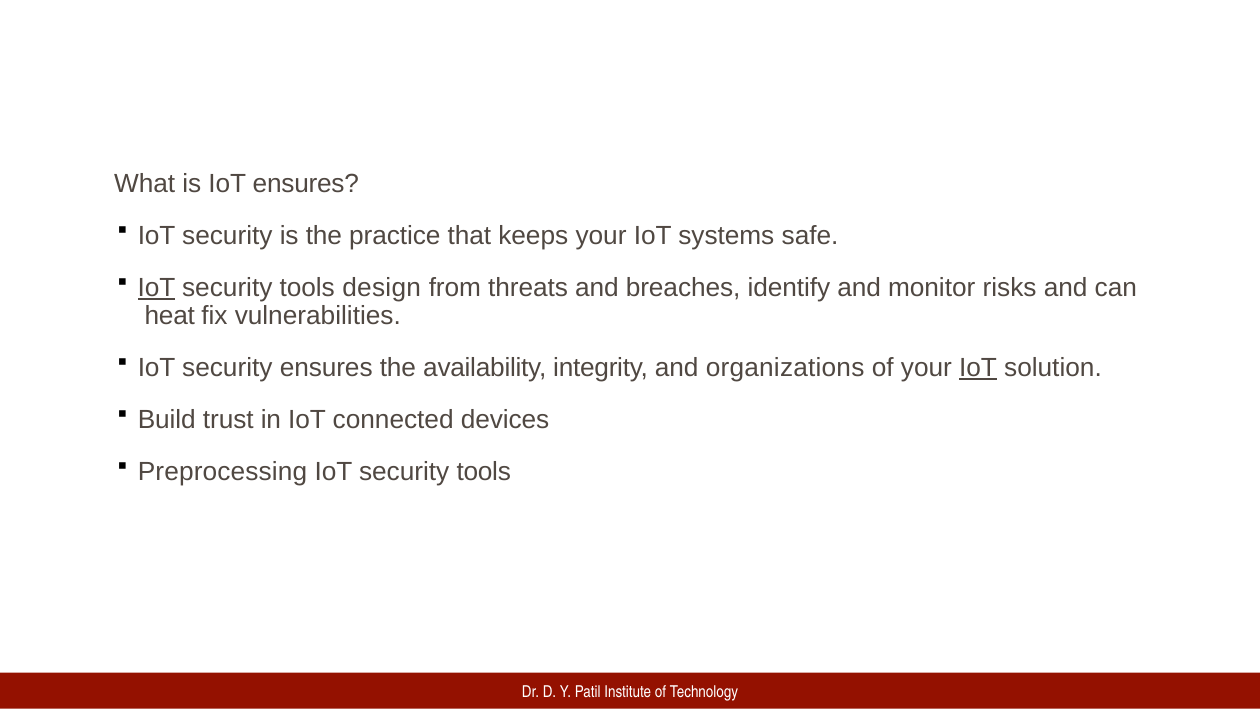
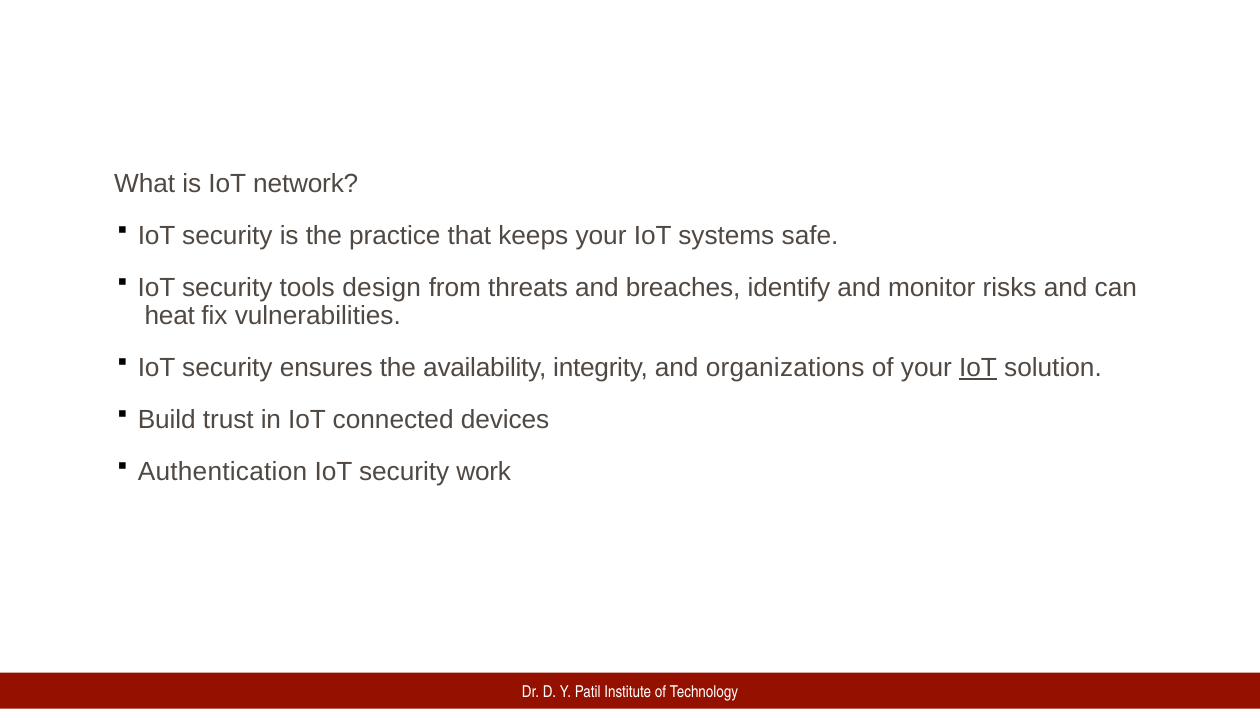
IoT ensures: ensures -> network (306, 183)
IoT underline: present -> none (157, 288)
Preprocessing: Preprocessing -> Authentication (223, 472)
tools: tools -> work (484, 472)
